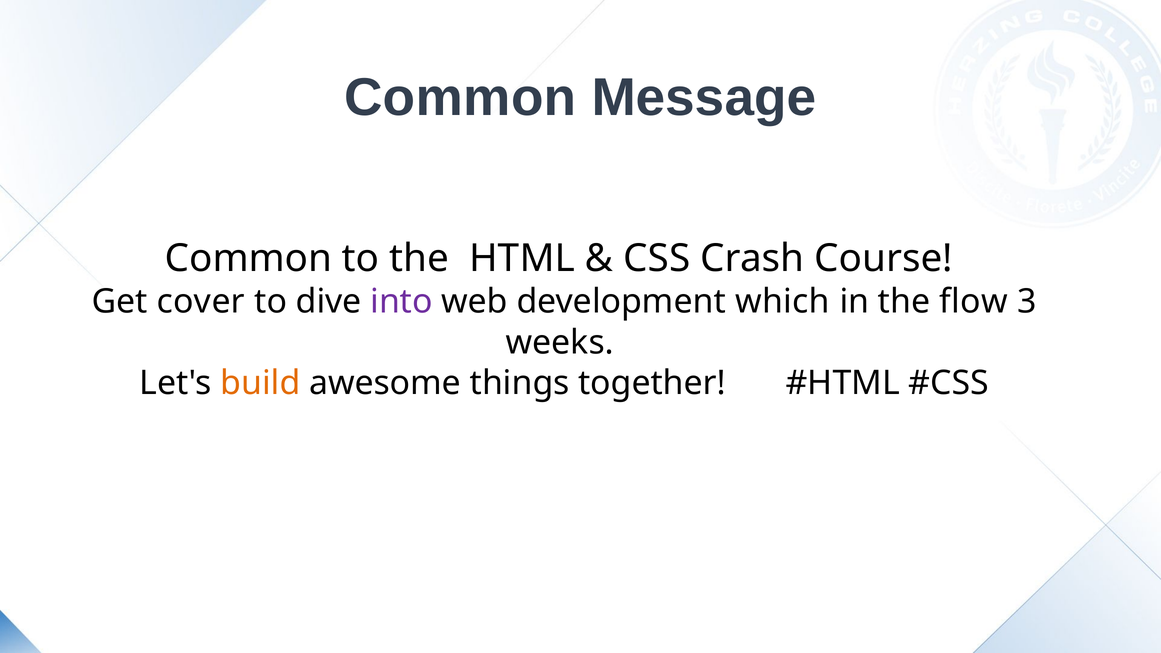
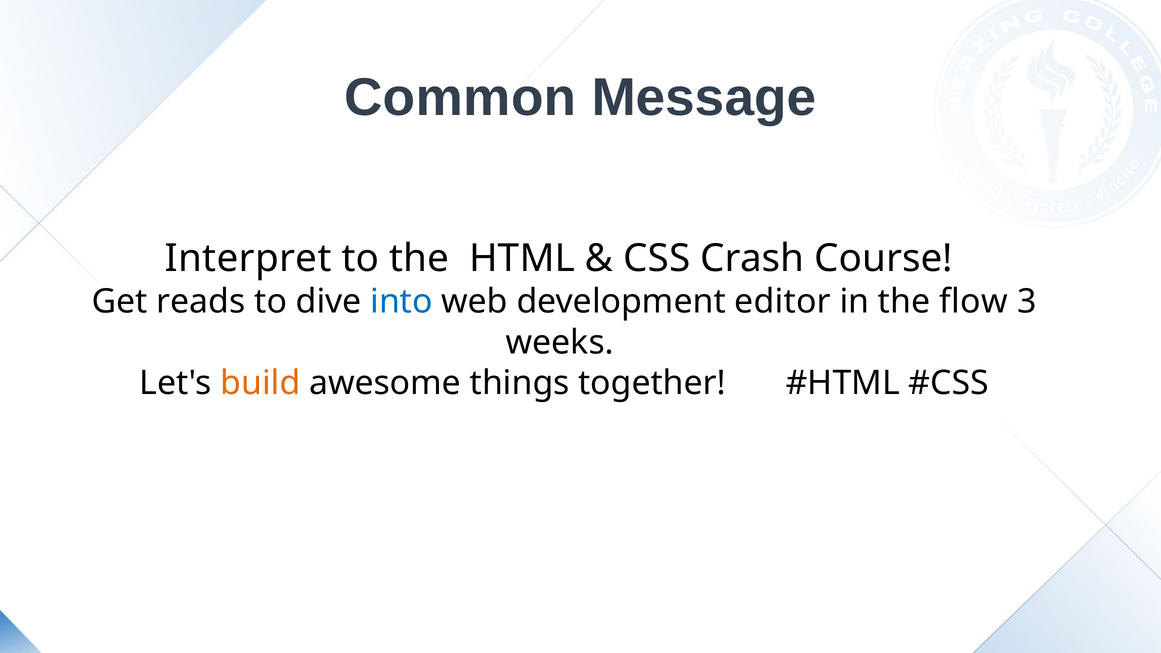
Common: Common -> Interpret (248, 259)
cover: cover -> reads (201, 302)
into colour: purple -> blue (401, 302)
which: which -> editor (783, 302)
